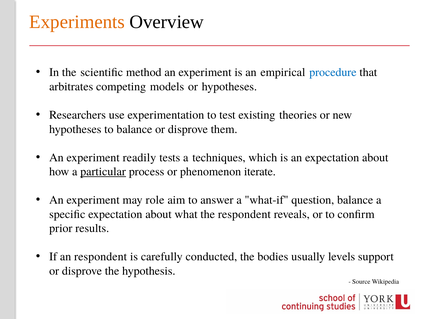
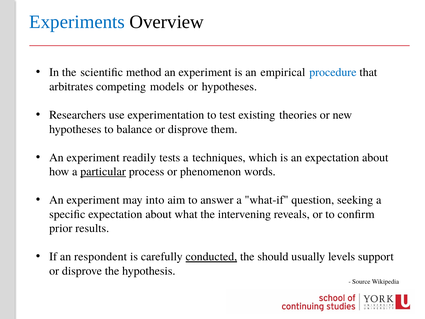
Experiments colour: orange -> blue (77, 22)
iterate: iterate -> words (260, 172)
role: role -> into (155, 200)
question balance: balance -> seeking (355, 200)
the respondent: respondent -> intervening (244, 214)
conducted underline: none -> present (211, 257)
bodies: bodies -> should (273, 257)
